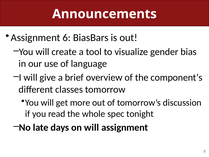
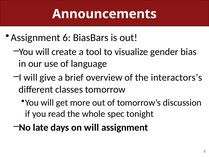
component’s: component’s -> interactors’s (176, 77)
